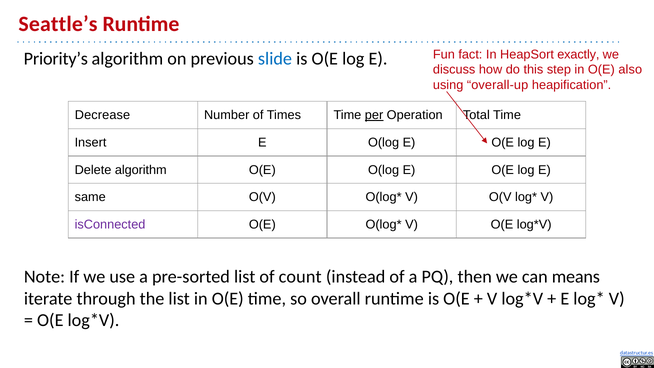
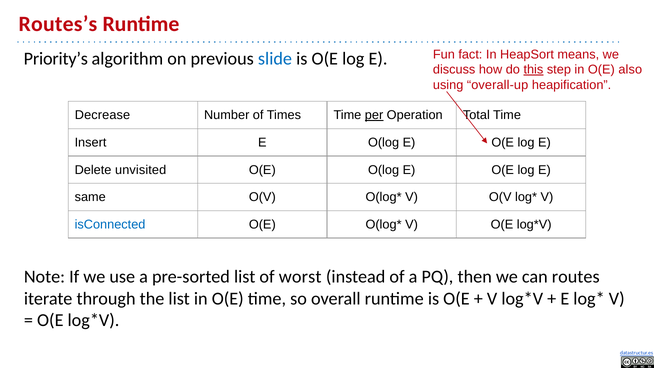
Seattle’s: Seattle’s -> Routes’s (58, 24)
exactly: exactly -> means (578, 54)
this underline: none -> present (533, 70)
Delete algorithm: algorithm -> unvisited (141, 170)
isConnected colour: purple -> blue (110, 224)
count: count -> worst (300, 277)
means: means -> routes (576, 277)
